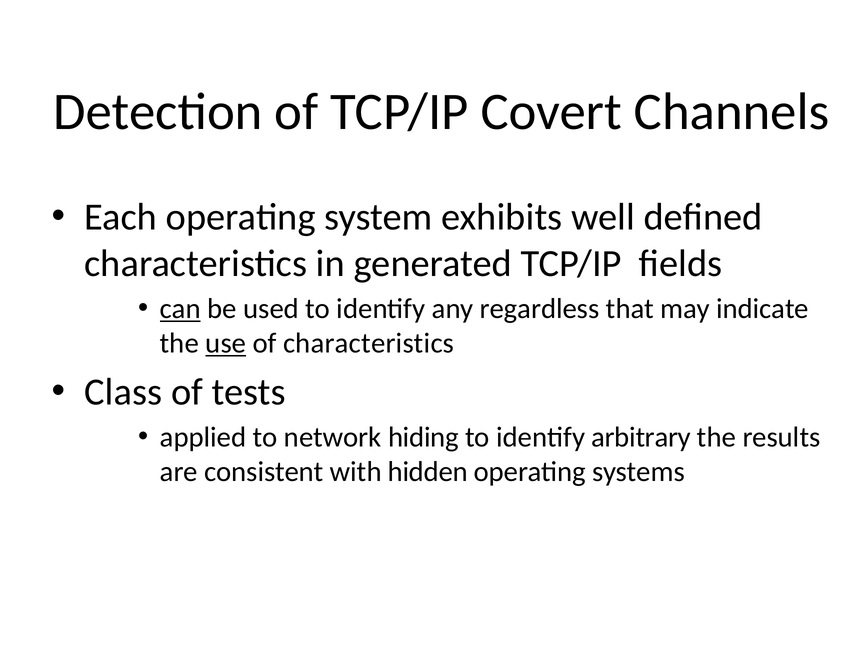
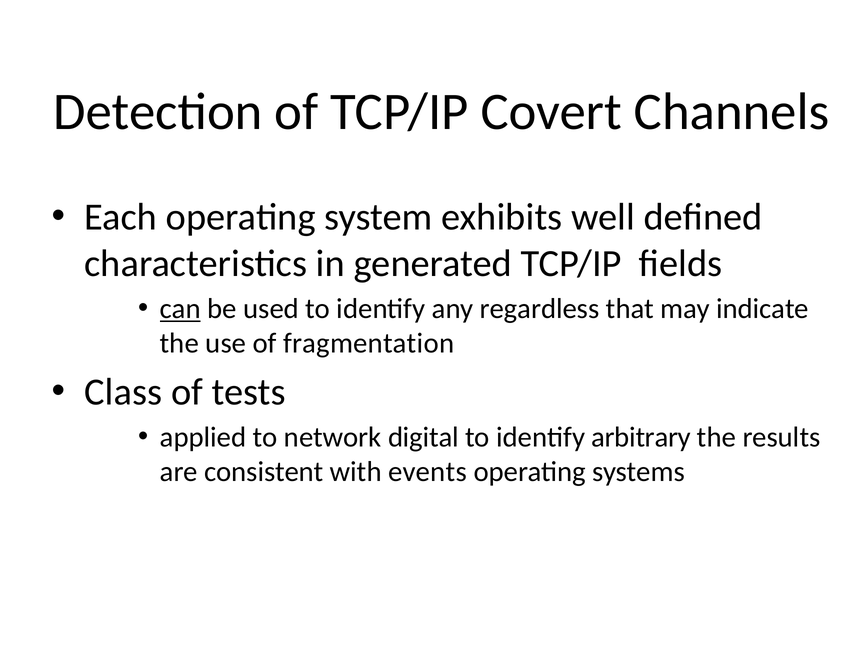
use underline: present -> none (226, 343)
of characteristics: characteristics -> fragmentation (369, 343)
hiding: hiding -> digital (423, 437)
hidden: hidden -> events (428, 472)
